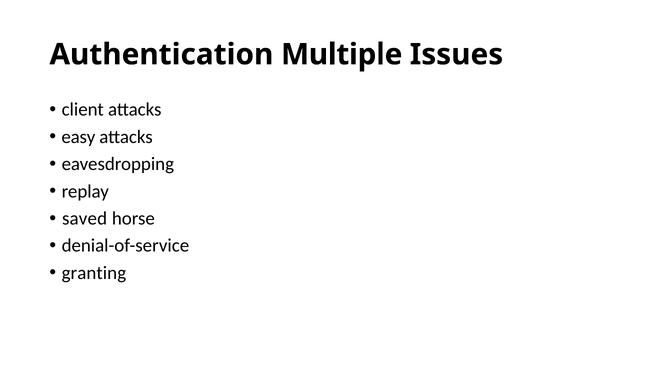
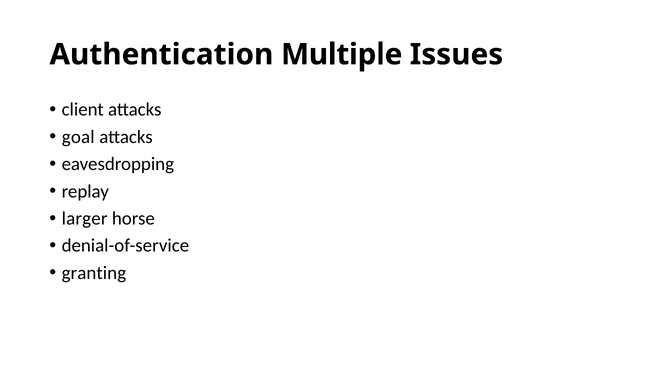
easy: easy -> goal (78, 137)
saved: saved -> larger (85, 219)
